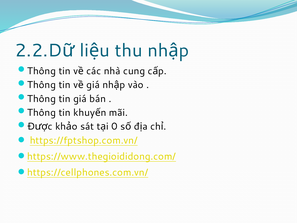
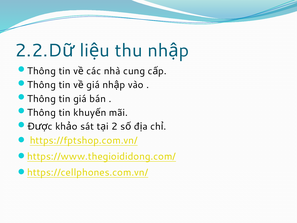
0: 0 -> 2 (114, 126)
